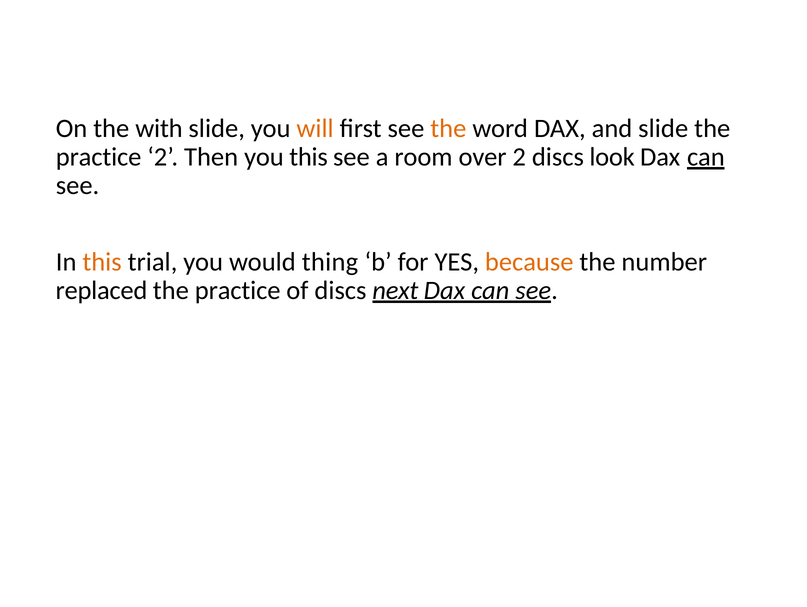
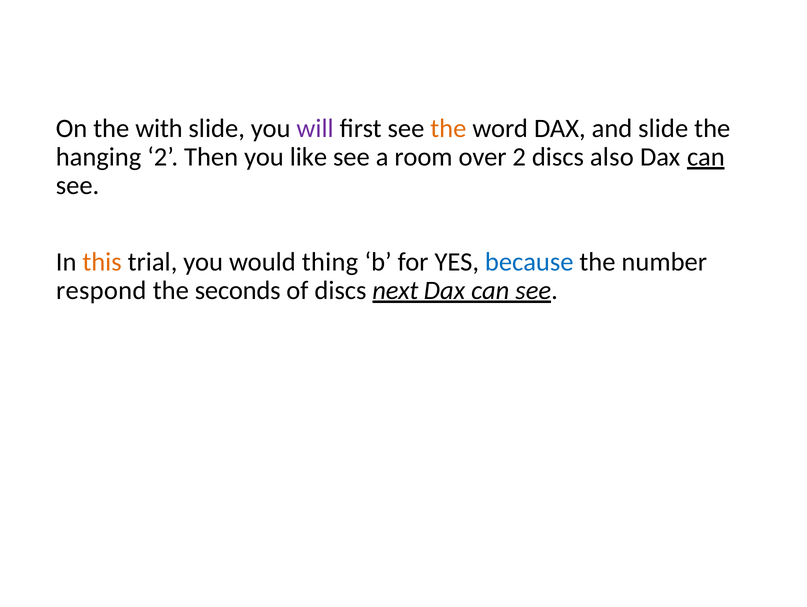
will colour: orange -> purple (315, 128)
practice: practice -> hanging (99, 157)
you this: this -> like (308, 157)
look: look -> also (612, 157)
because colour: orange -> blue (529, 262)
replaced: replaced -> respond (101, 291)
practice: practice -> seconds (238, 291)
